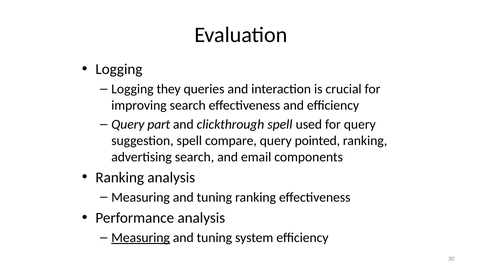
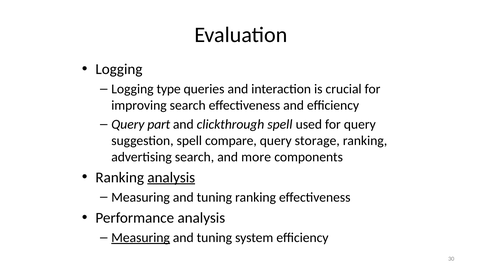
they: they -> type (169, 89)
pointed: pointed -> storage (317, 141)
email: email -> more (256, 157)
analysis underline: none -> present (171, 177)
